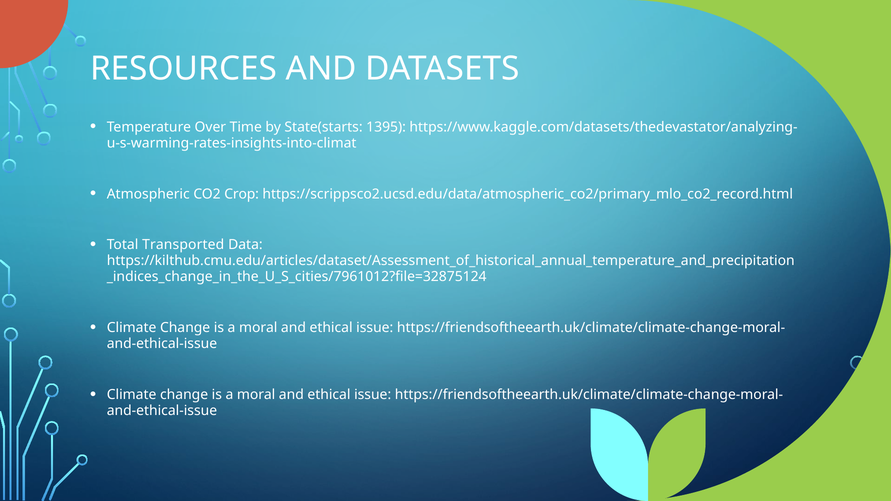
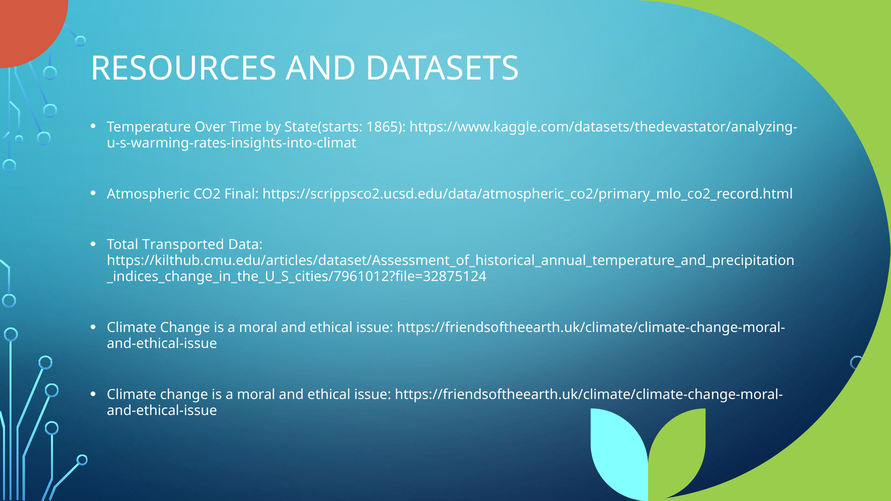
1395: 1395 -> 1865 (386, 127)
Crop: Crop -> Final (242, 194)
